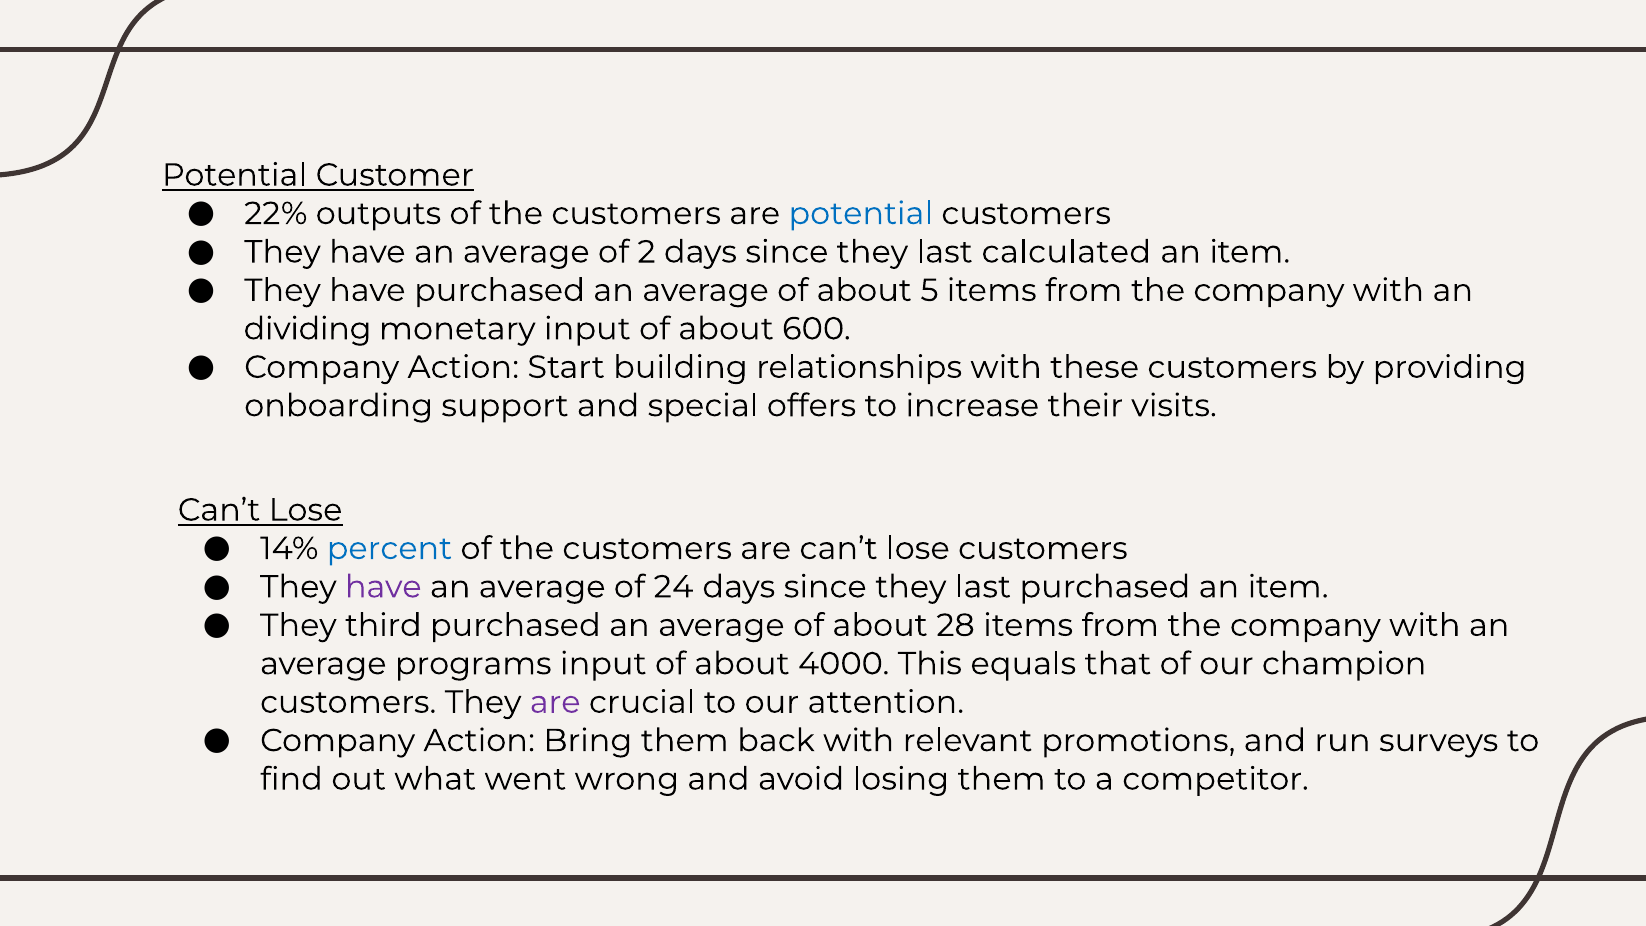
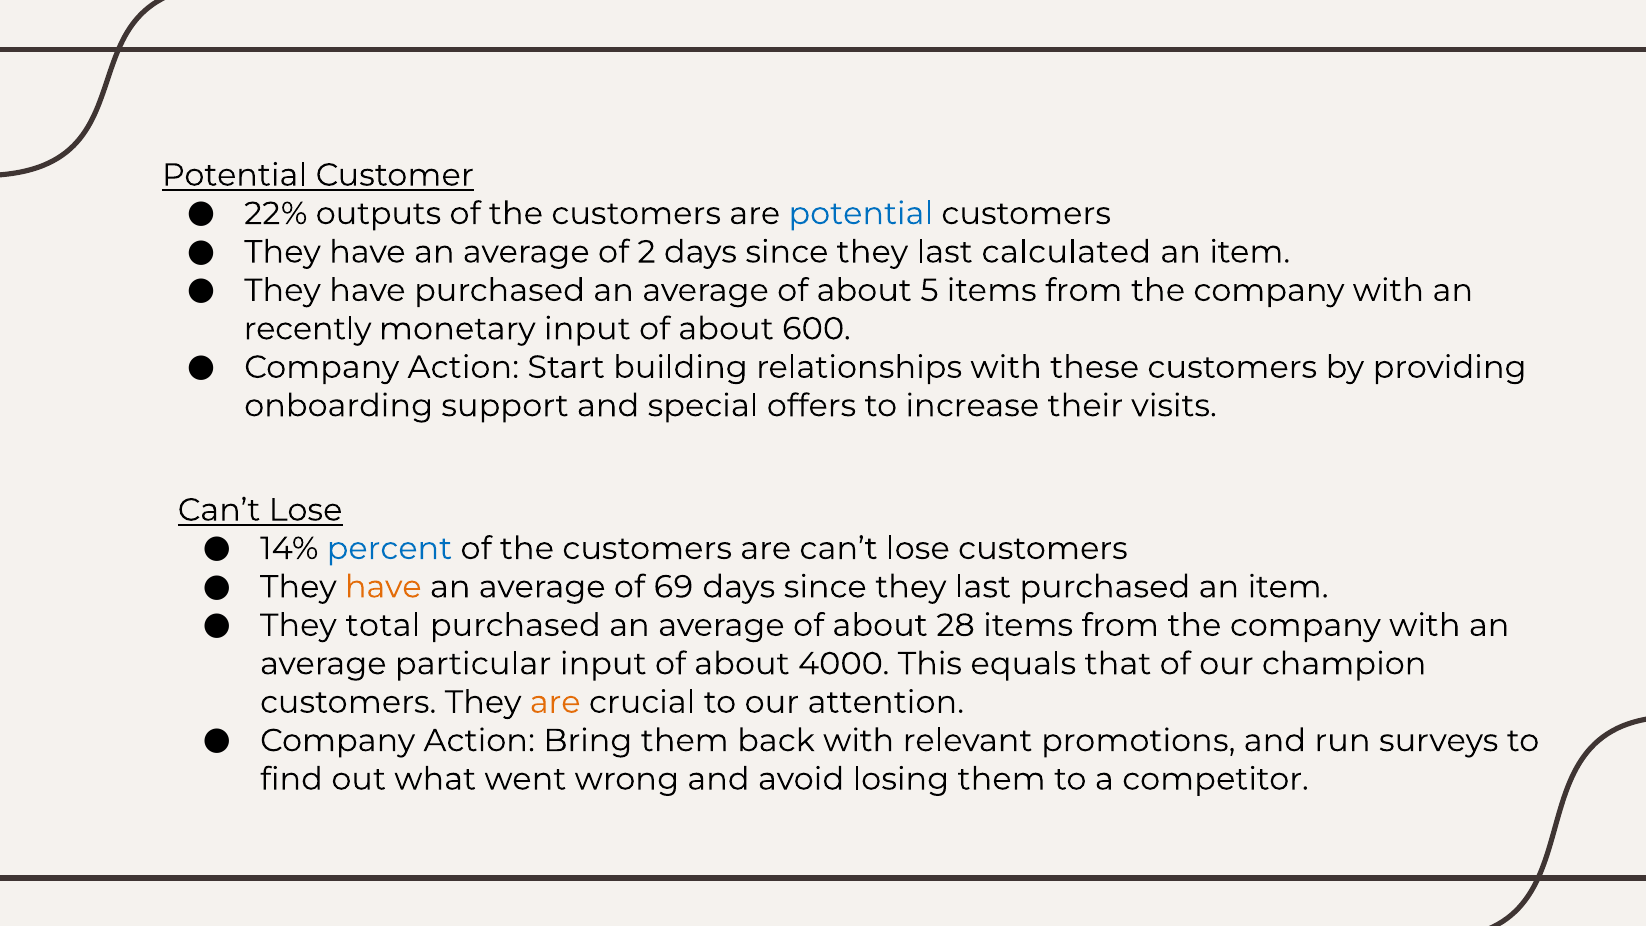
dividing: dividing -> recently (308, 329)
have colour: purple -> orange (383, 587)
24: 24 -> 69 (673, 587)
third: third -> total (383, 625)
programs: programs -> particular (473, 664)
are colour: purple -> orange (555, 702)
